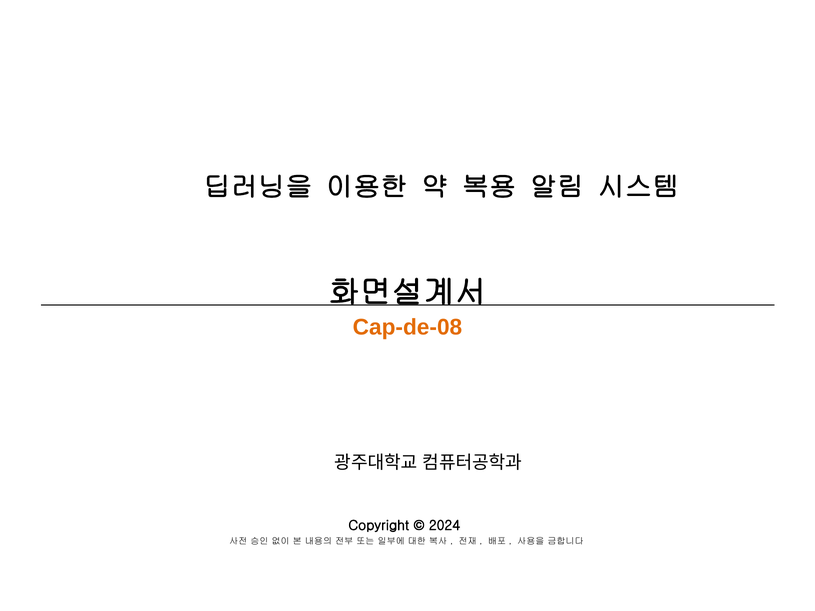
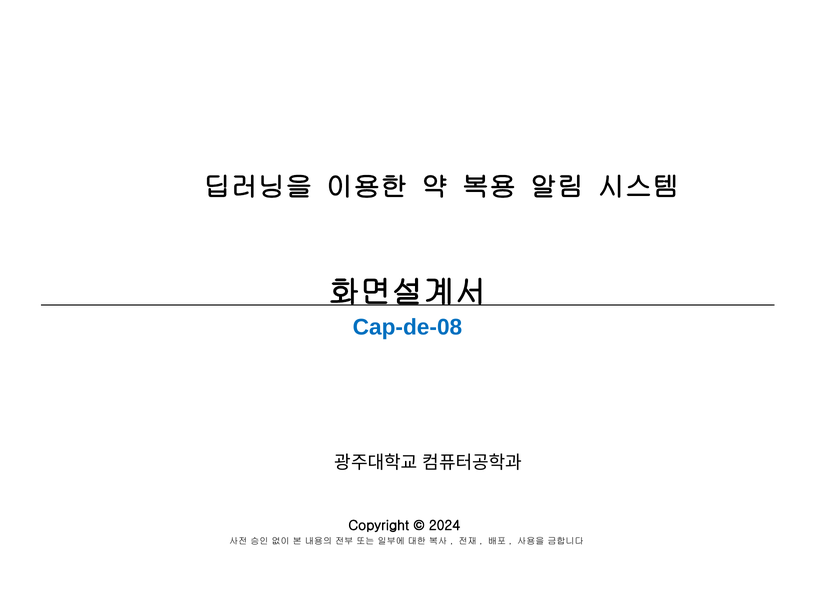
Cap-de-08 colour: orange -> blue (407, 327)
